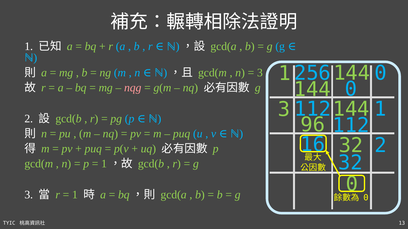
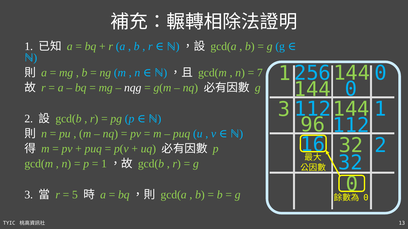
3: 3 -> 7 (260, 73)
nqg colour: pink -> white (133, 88)
1: 1 -> 5 (75, 195)
